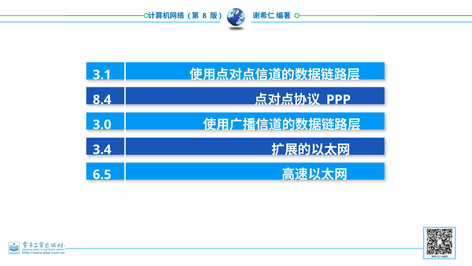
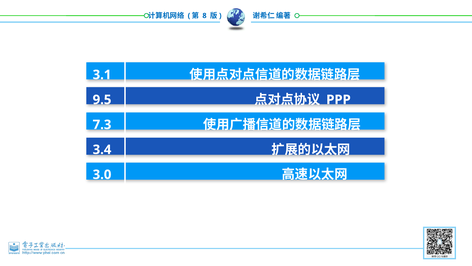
8.4: 8.4 -> 9.5 (102, 100)
3.0: 3.0 -> 7.3 (102, 124)
6.5: 6.5 -> 3.0 (102, 174)
